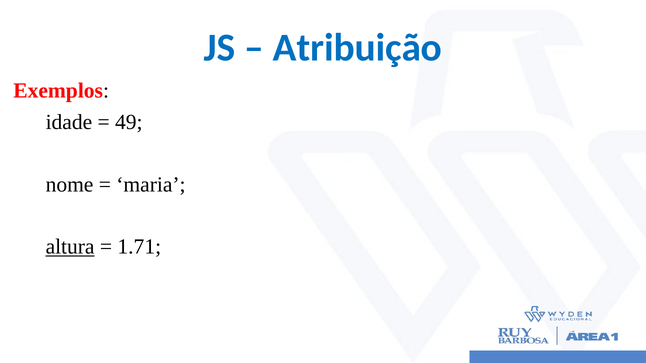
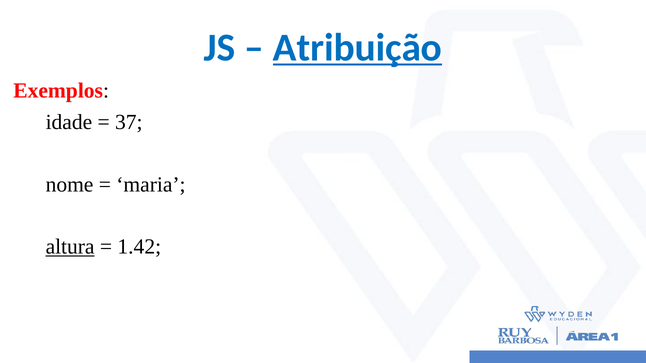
Atribuição underline: none -> present (357, 48)
49: 49 -> 37 (129, 122)
1.71: 1.71 -> 1.42 (139, 247)
